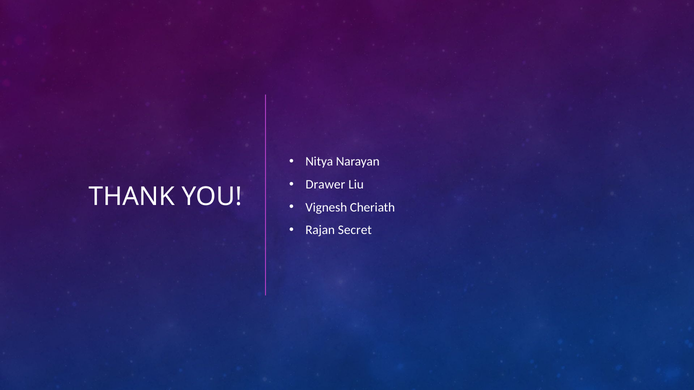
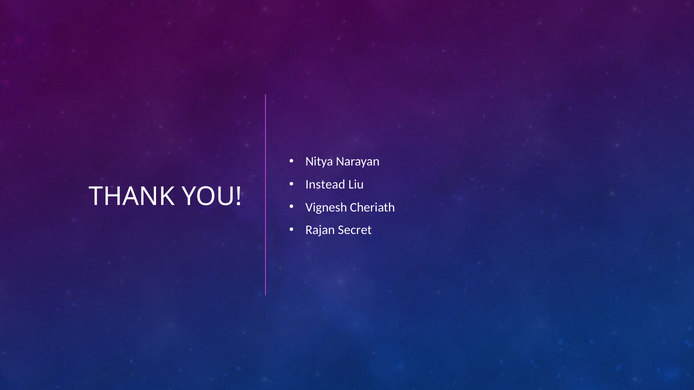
Drawer: Drawer -> Instead (325, 185)
